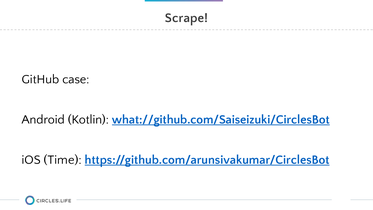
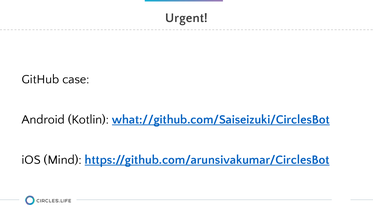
Scrape: Scrape -> Urgent (186, 18)
Time: Time -> Mind (63, 160)
